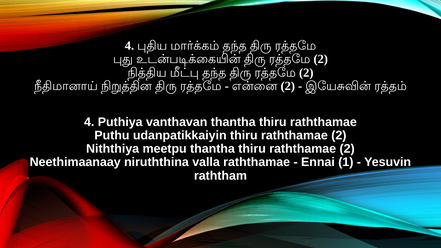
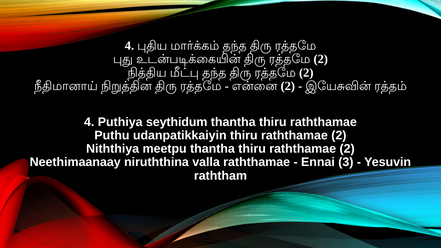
vanthavan: vanthavan -> seythidum (177, 122)
1: 1 -> 3 (346, 162)
